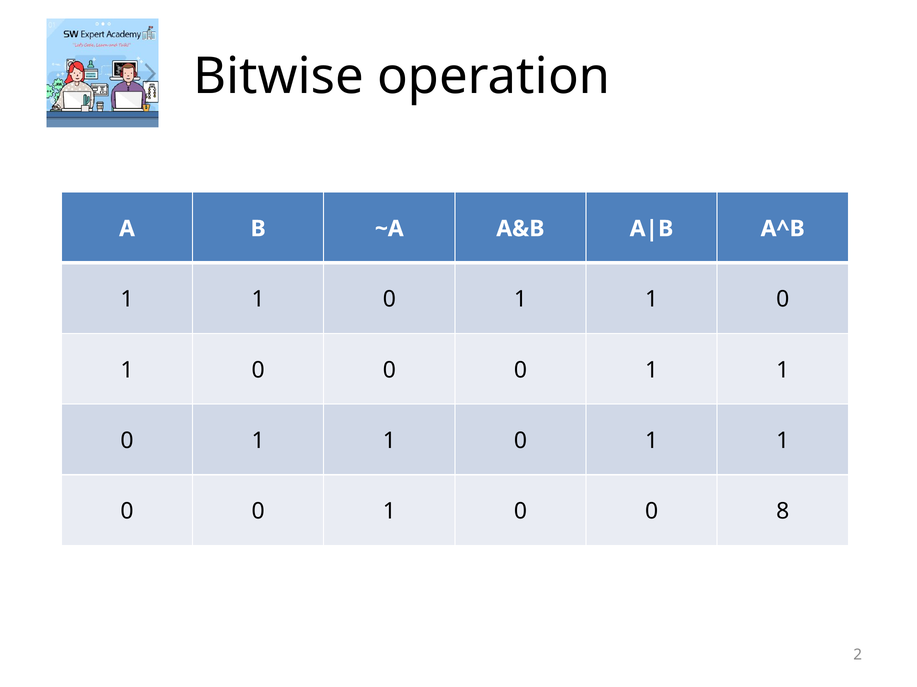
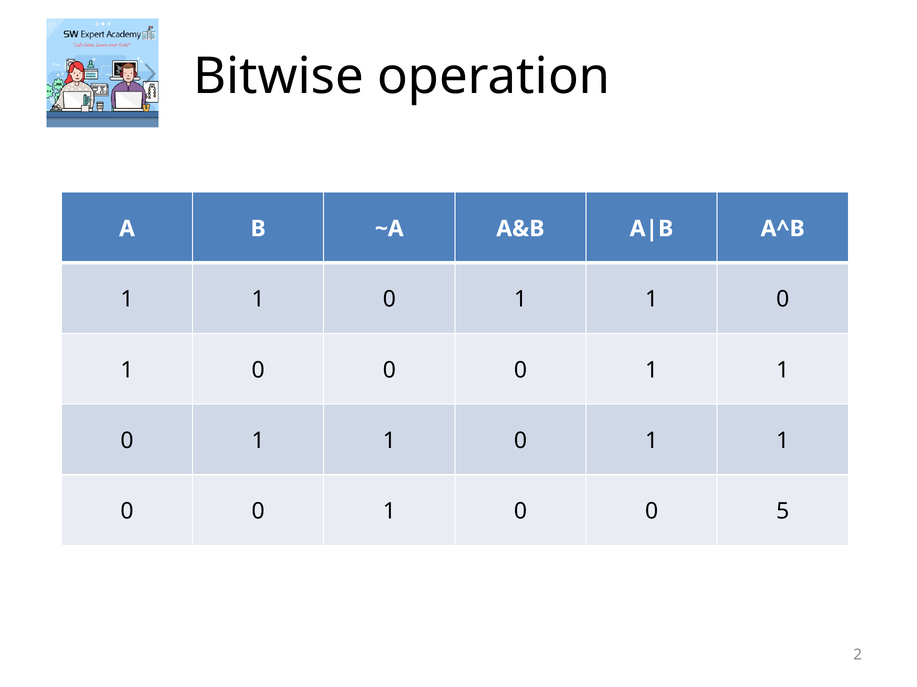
8: 8 -> 5 (783, 512)
